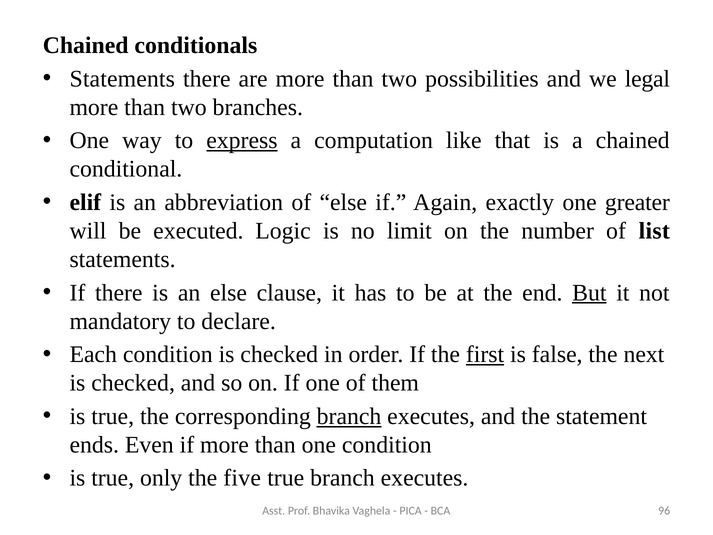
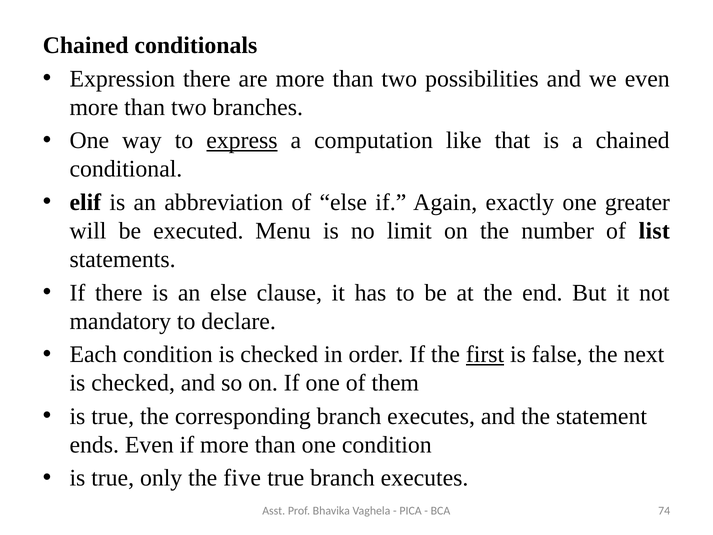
Statements: Statements -> Expression (122, 79)
we legal: legal -> even (647, 79)
Logic: Logic -> Menu (283, 231)
But underline: present -> none (589, 293)
branch underline: present -> none (349, 416)
96: 96 -> 74 (664, 511)
